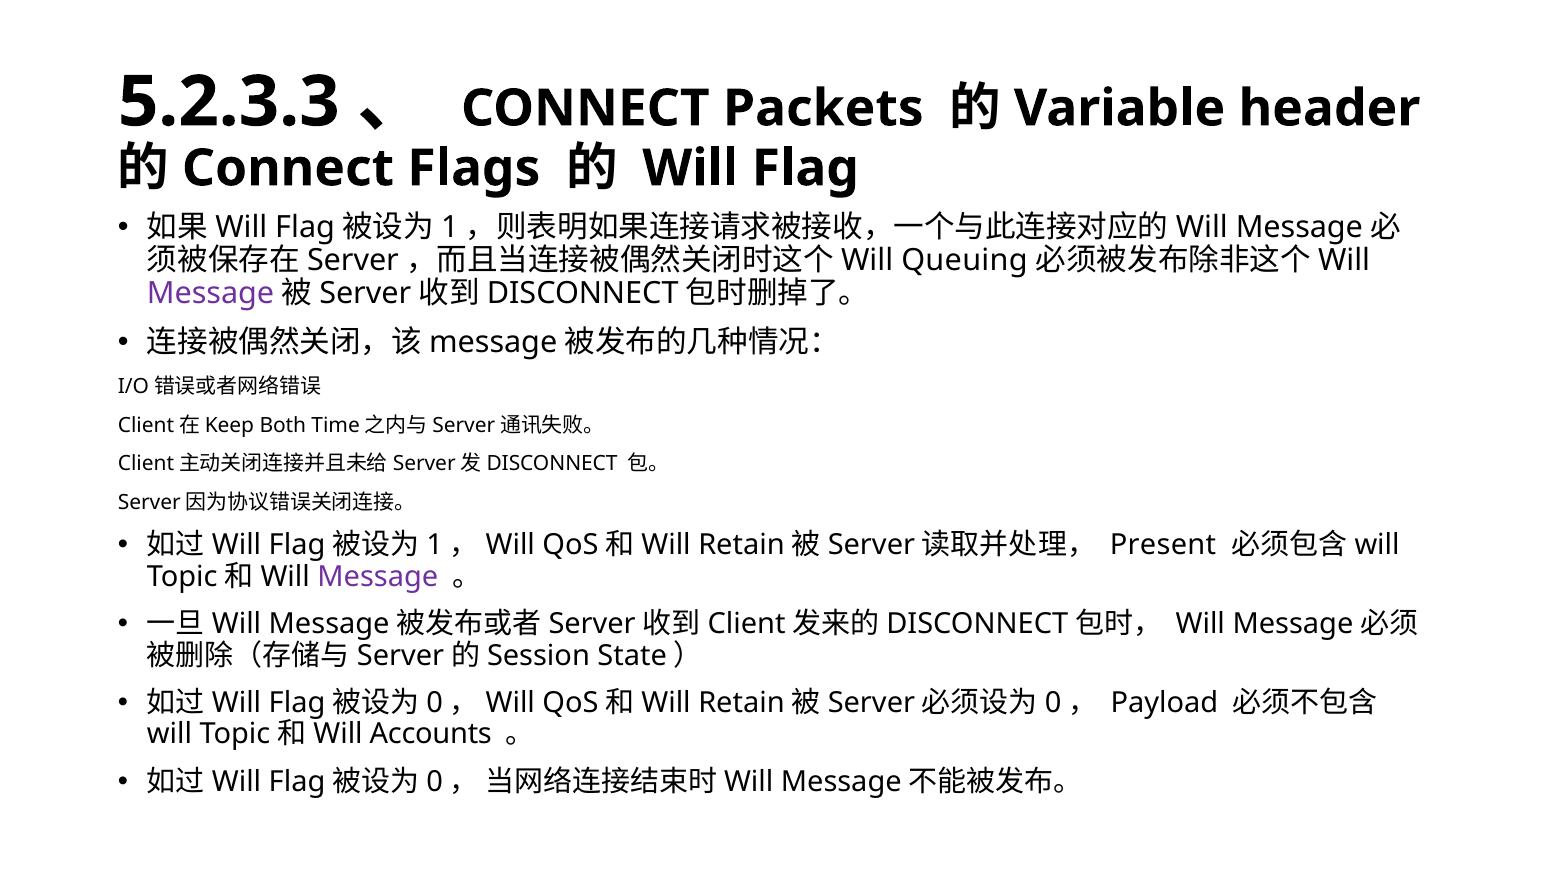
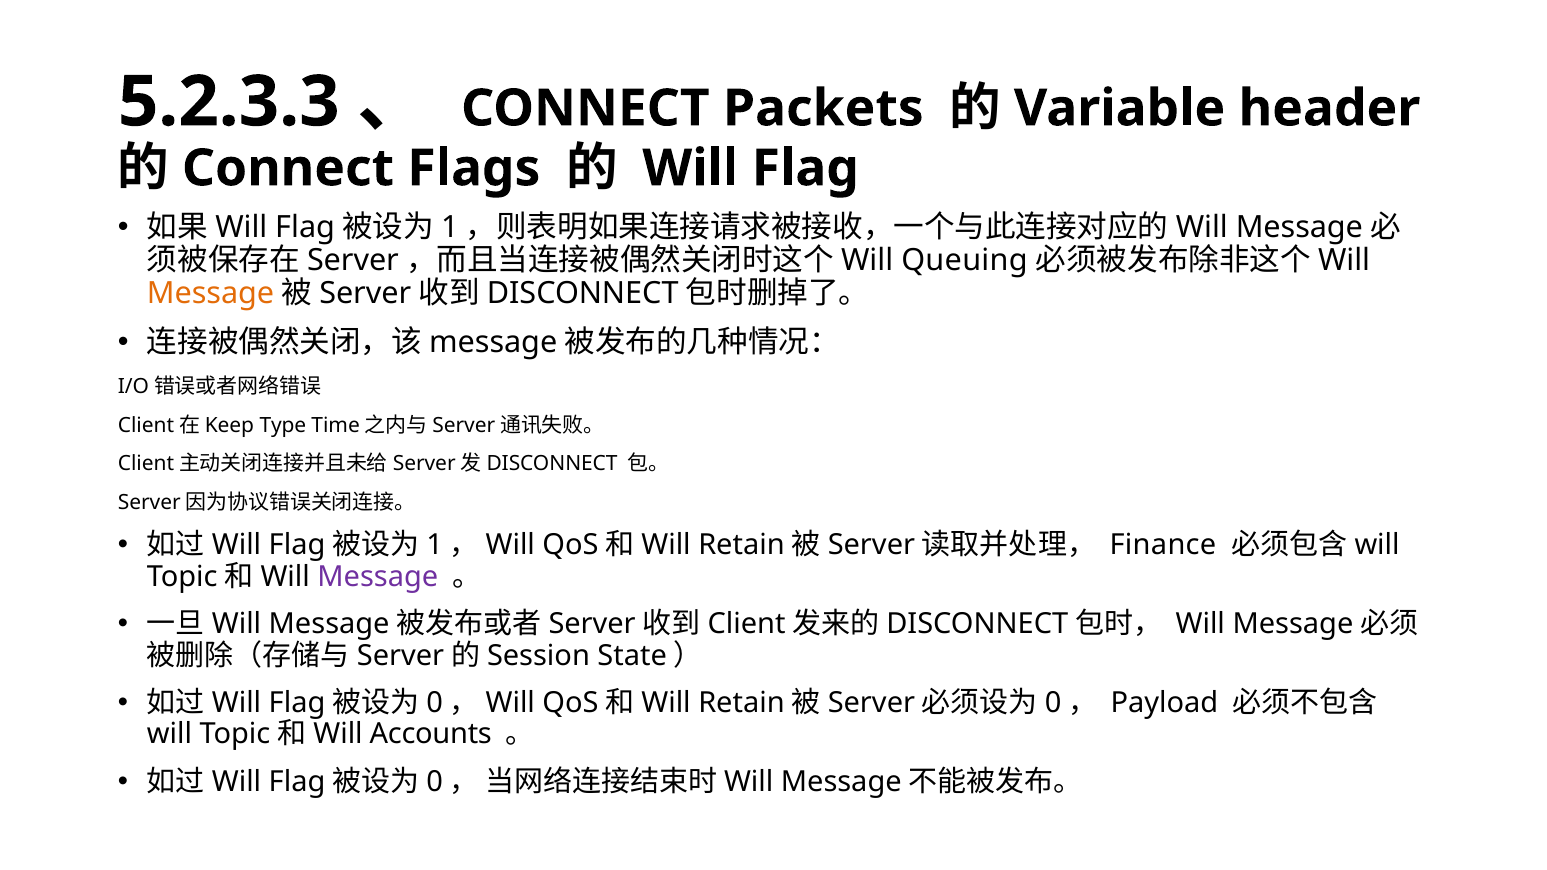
Message colour: purple -> orange (211, 293)
Both: Both -> Type (283, 425)
Present: Present -> Finance (1163, 546)
